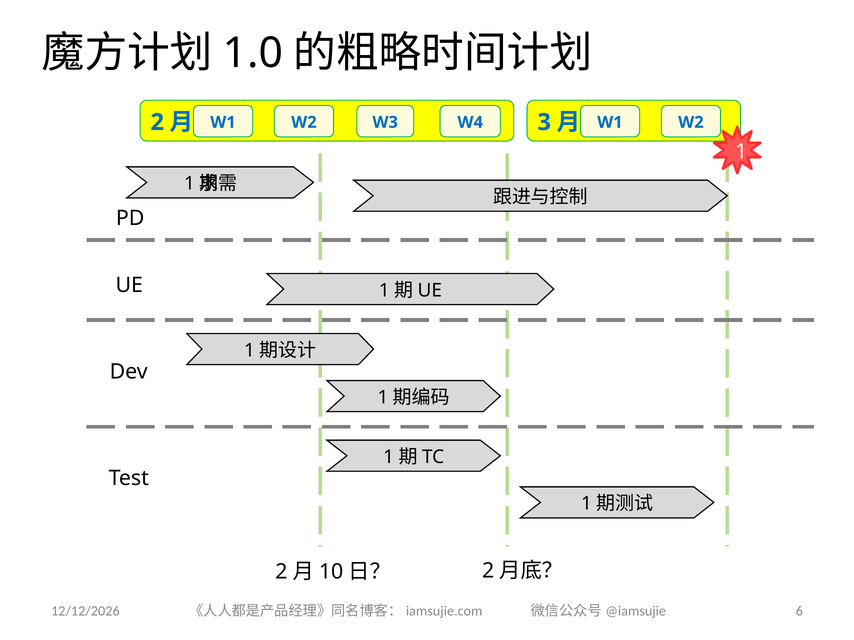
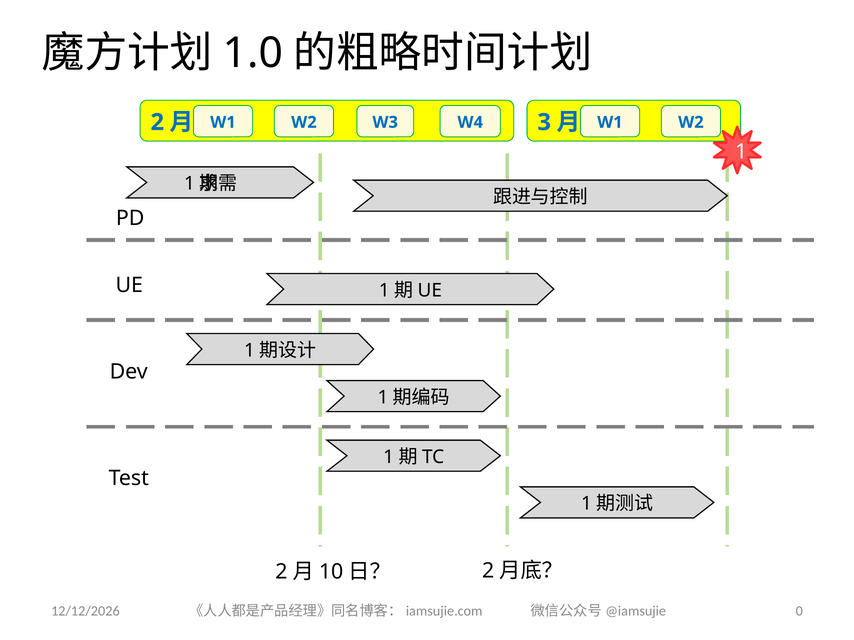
6: 6 -> 0 (799, 612)
